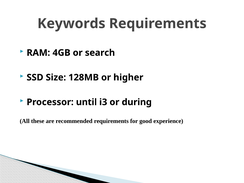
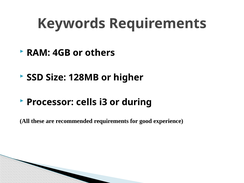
search: search -> others (100, 53)
until: until -> cells (86, 102)
